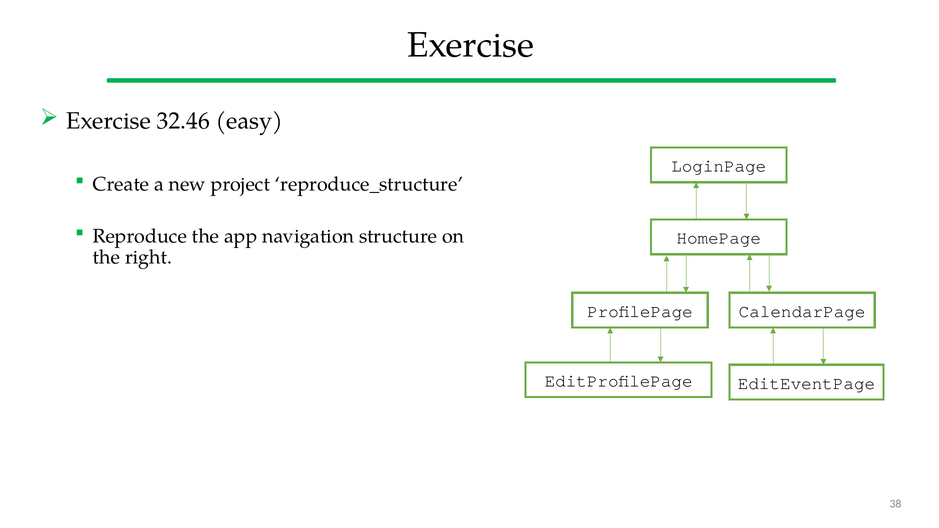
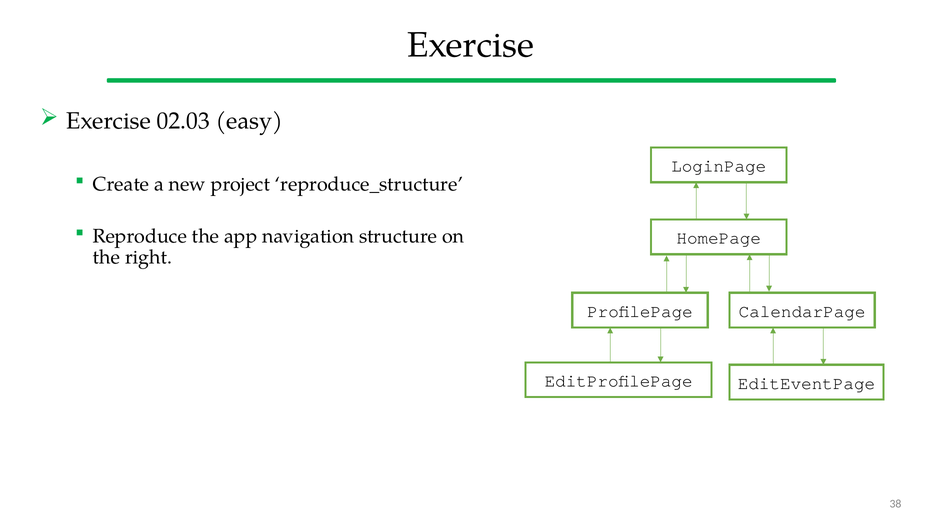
32.46: 32.46 -> 02.03 (183, 121)
